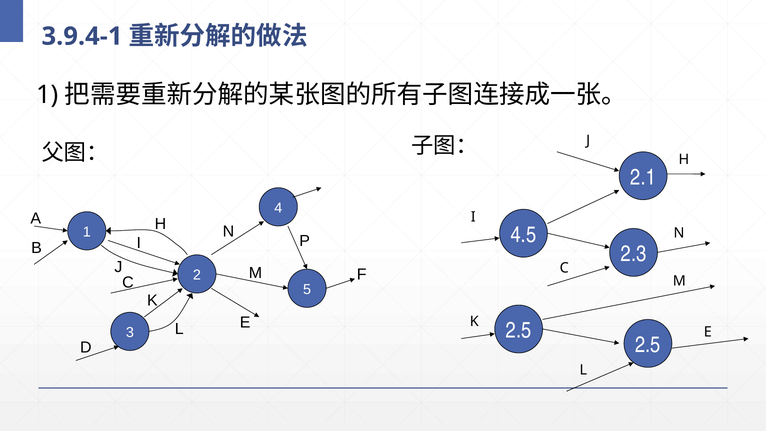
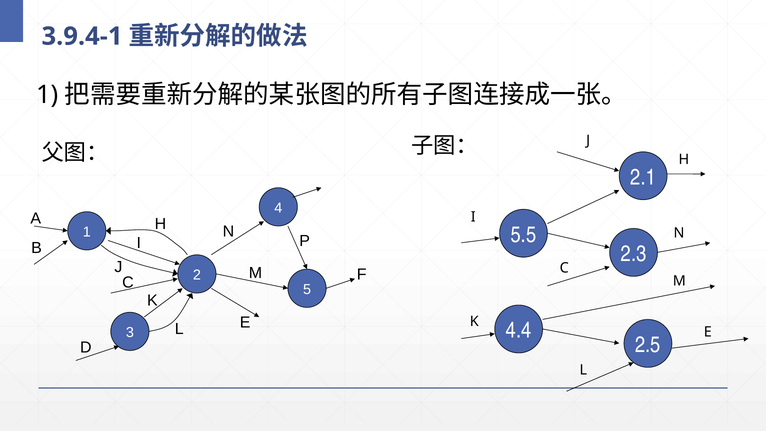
4.5: 4.5 -> 5.5 (523, 235)
2.5: 2.5 -> 4.4 (519, 330)
